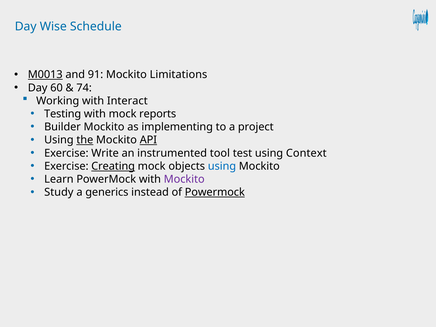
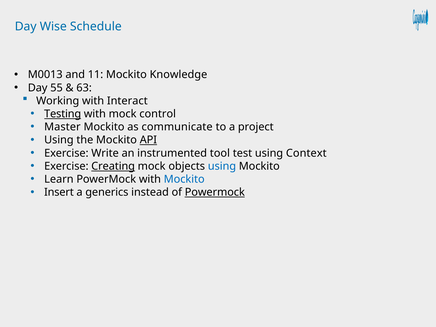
M0013 underline: present -> none (45, 75)
91: 91 -> 11 (96, 75)
Limitations: Limitations -> Knowledge (178, 75)
60: 60 -> 55 (57, 88)
74: 74 -> 63 (84, 88)
Testing underline: none -> present (63, 114)
reports: reports -> control (158, 114)
Builder: Builder -> Master (62, 127)
implementing: implementing -> communicate (177, 127)
the underline: present -> none (85, 140)
Mockito colour: purple -> blue (184, 179)
Study: Study -> Insert (59, 192)
